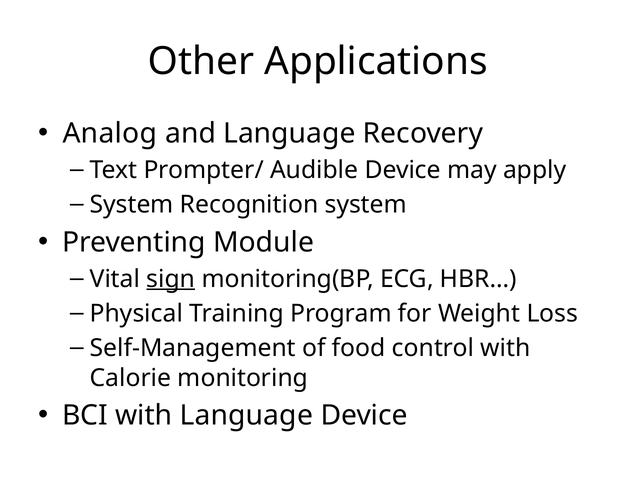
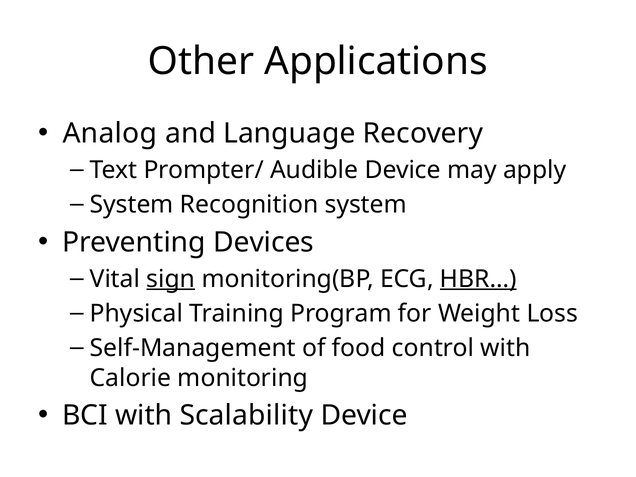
Module: Module -> Devices (264, 242)
HBR… underline: none -> present (478, 279)
with Language: Language -> Scalability (246, 416)
